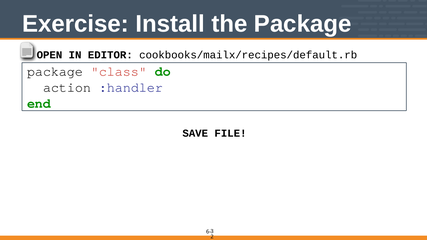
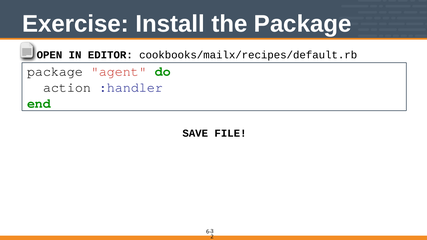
class: class -> agent (119, 72)
